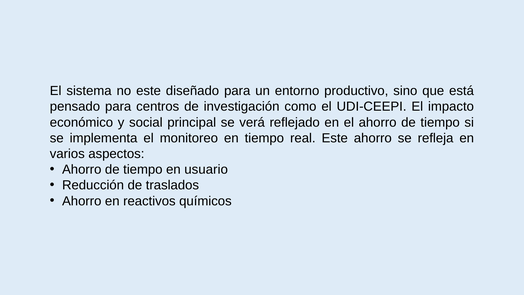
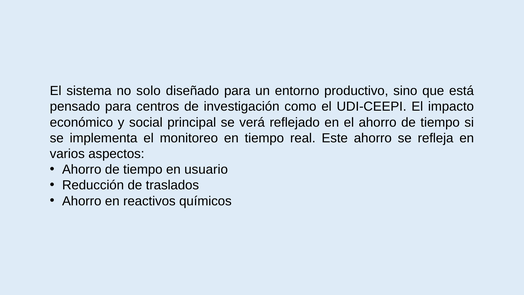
no este: este -> solo (148, 91)
